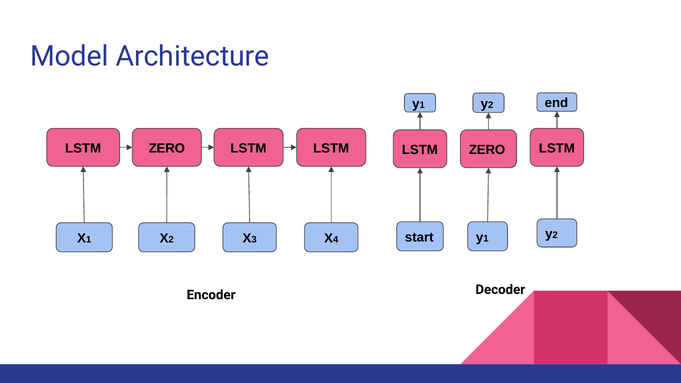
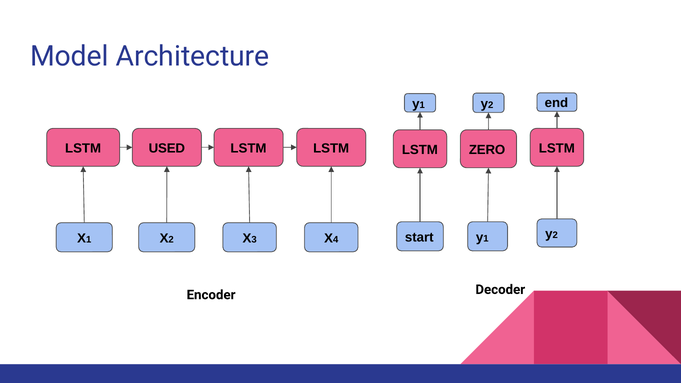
ZERO: ZERO -> USED (167, 148)
